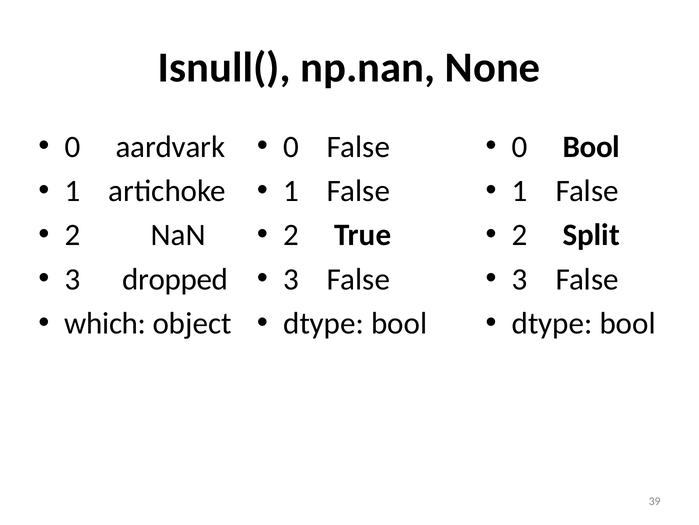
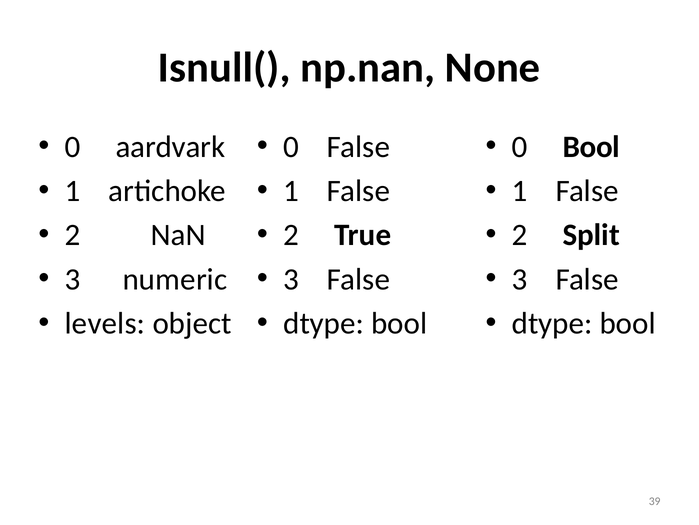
dropped: dropped -> numeric (175, 279)
which: which -> levels (105, 323)
